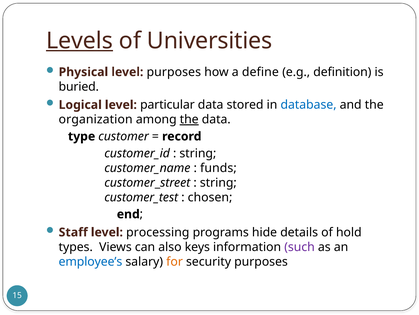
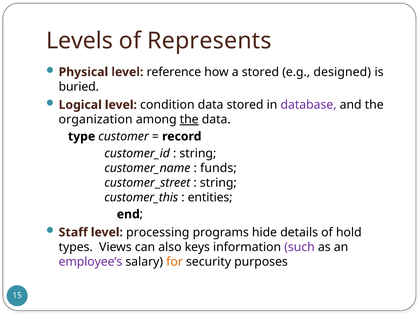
Levels underline: present -> none (80, 41)
Universities: Universities -> Represents (209, 41)
level purposes: purposes -> reference (174, 72)
a define: define -> stored (260, 72)
definition: definition -> designed (342, 72)
particular: particular -> condition (167, 105)
database colour: blue -> purple (309, 105)
customer_test: customer_test -> customer_this (141, 197)
chosen: chosen -> entities (210, 197)
employee’s colour: blue -> purple (90, 261)
